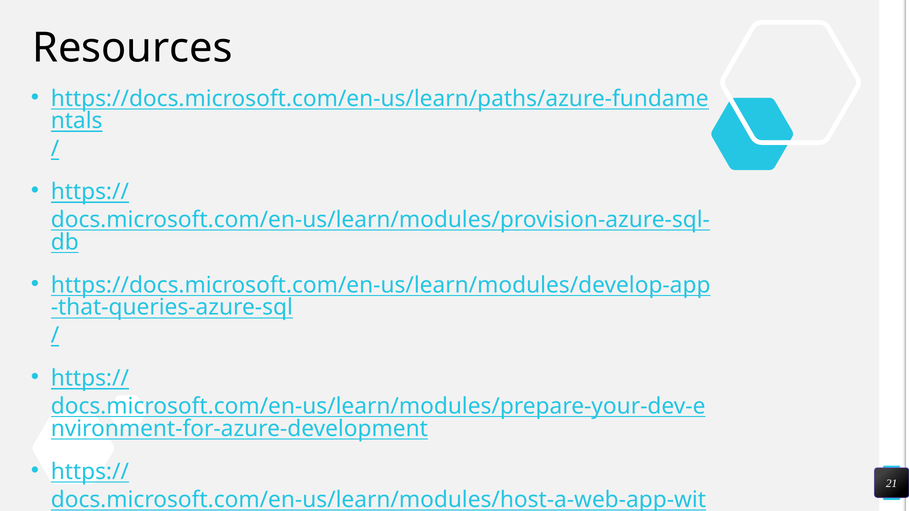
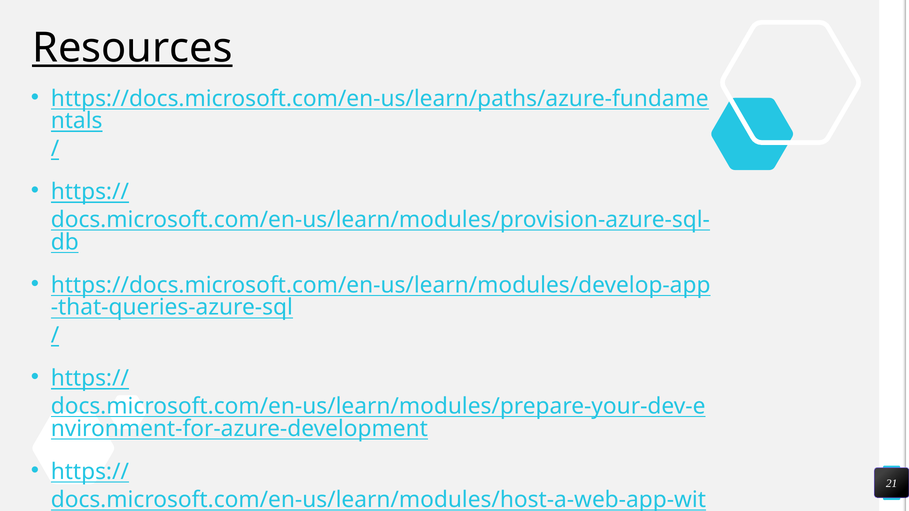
Resources underline: none -> present (132, 48)
